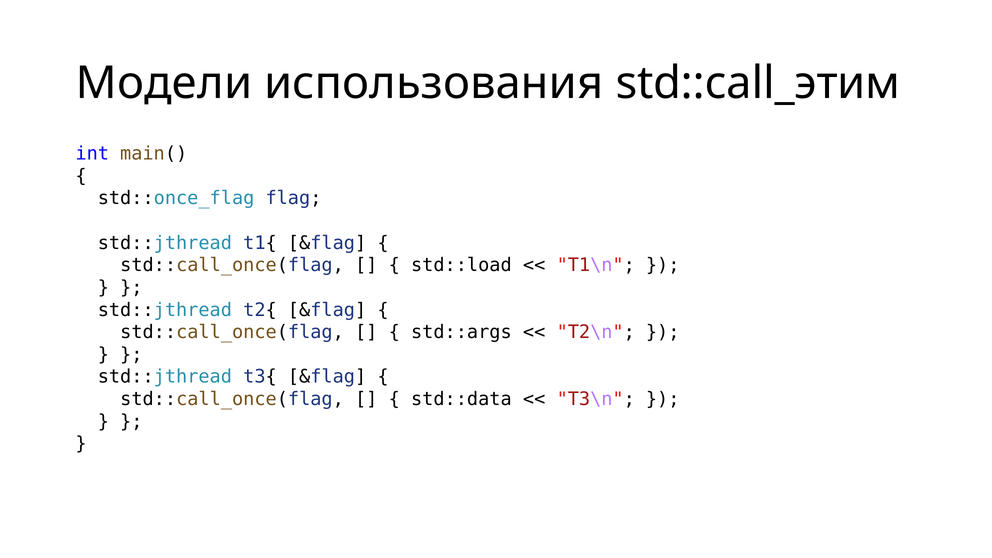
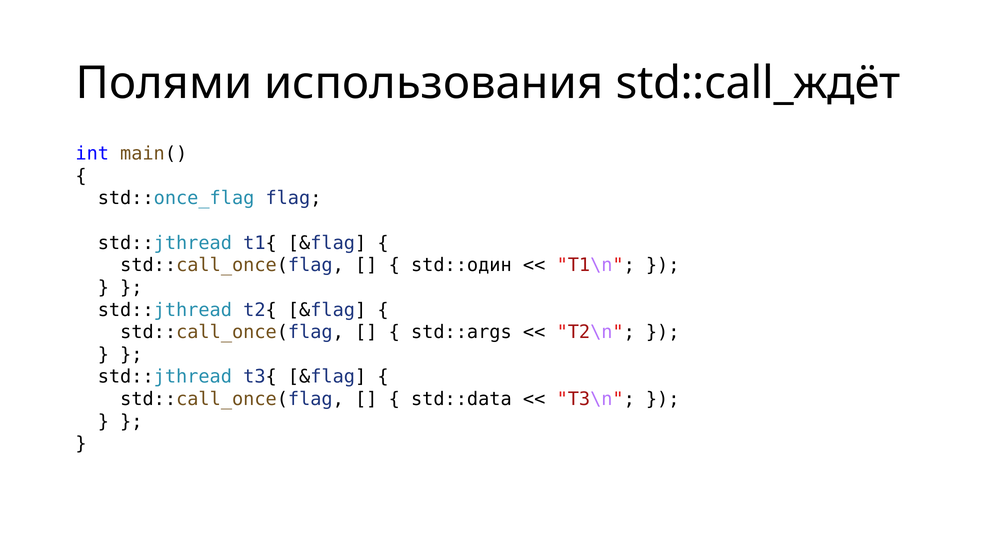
Модели: Модели -> Полями (164, 83)
std::call_этим: std::call_этим -> std::call_ждёт (758, 83)
std::load: std::load -> std::один (461, 265)
